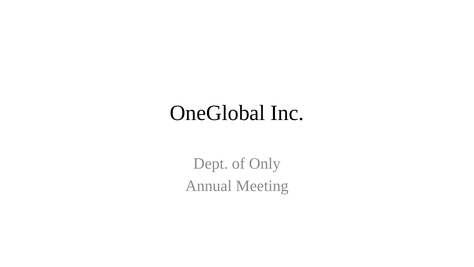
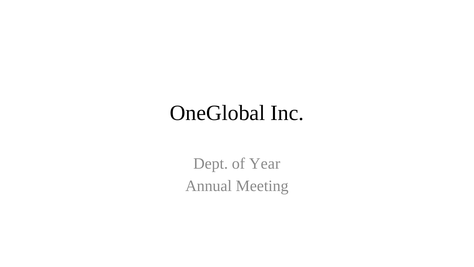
Only: Only -> Year (265, 163)
